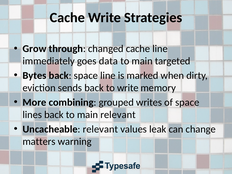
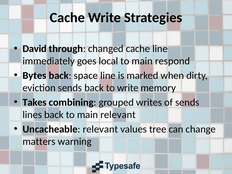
Grow: Grow -> David (35, 49)
data: data -> local (108, 61)
targeted: targeted -> respond (173, 61)
More: More -> Takes (35, 102)
of space: space -> sends (187, 102)
leak: leak -> tree (158, 129)
